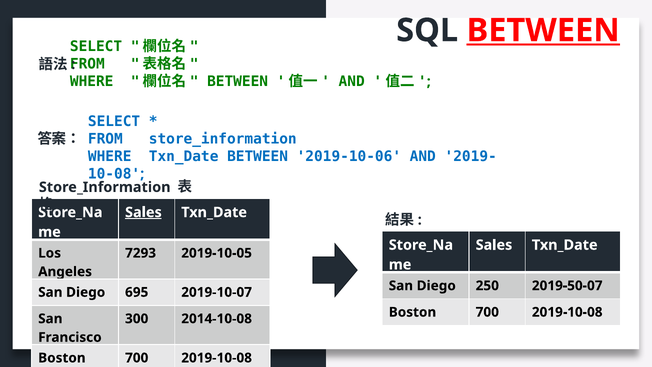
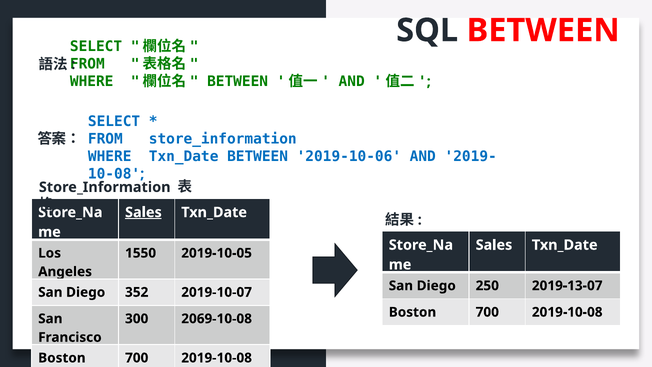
BETWEEN underline: present -> none (543, 30)
7293: 7293 -> 1550 (141, 253)
2019-50-07: 2019-50-07 -> 2019-13-07 (567, 286)
695: 695 -> 352 (137, 292)
2014-10-08: 2014-10-08 -> 2069-10-08 (217, 319)
